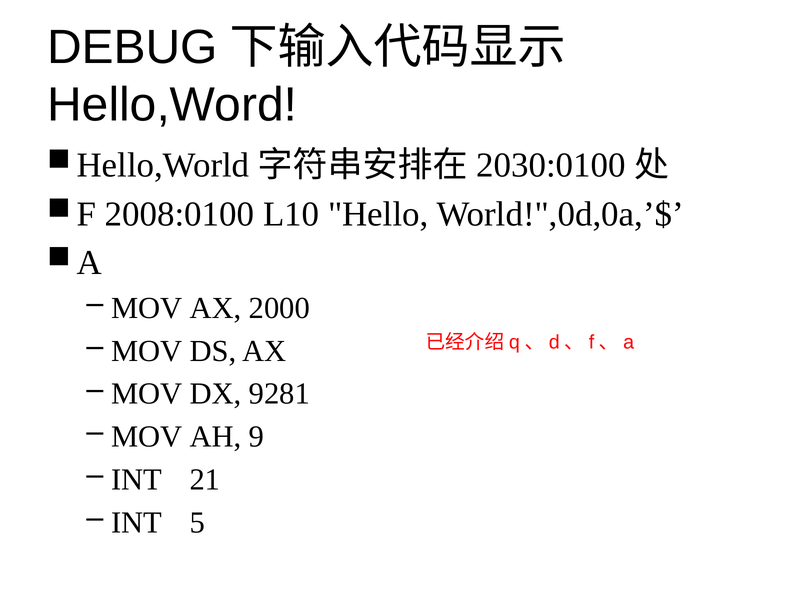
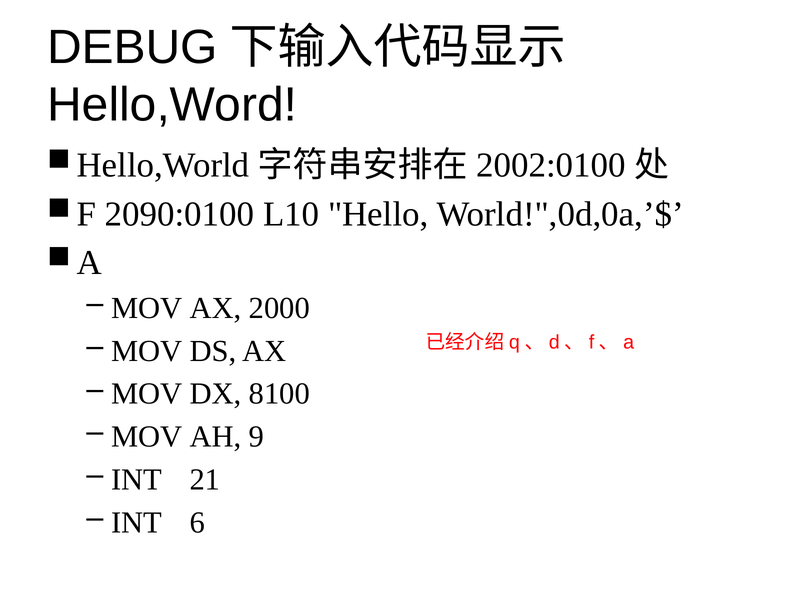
2030:0100: 2030:0100 -> 2002:0100 (551, 165)
2008:0100: 2008:0100 -> 2090:0100 (179, 214)
9281: 9281 -> 8100 (279, 394)
5: 5 -> 6 (197, 522)
